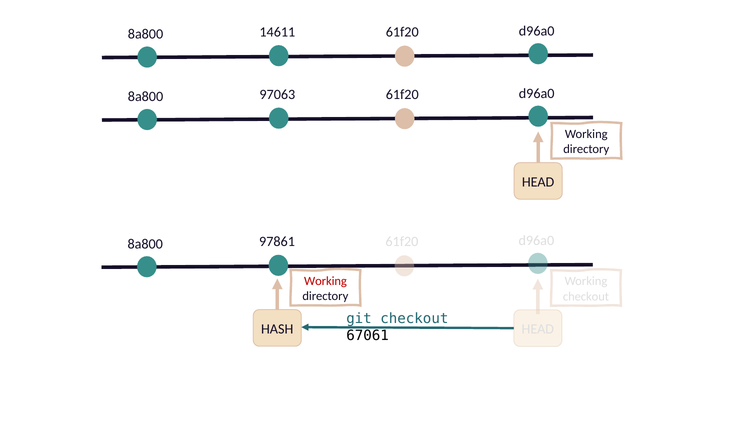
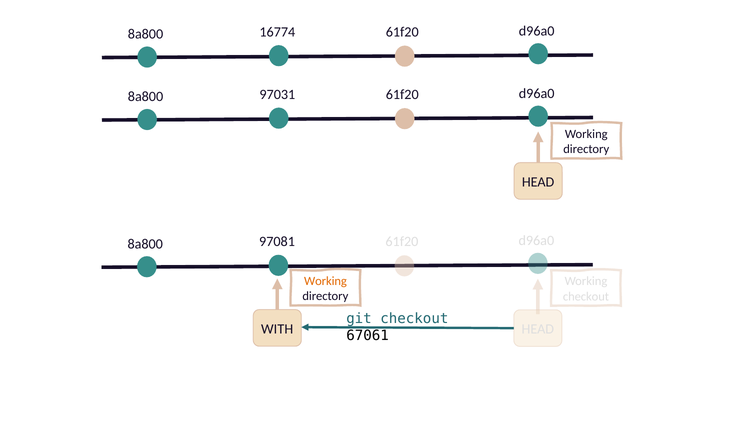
14611: 14611 -> 16774 (277, 32)
97063: 97063 -> 97031 (277, 94)
97861: 97861 -> 97081 (277, 241)
Working colour: red -> orange (325, 281)
HASH: HASH -> WITH (277, 329)
